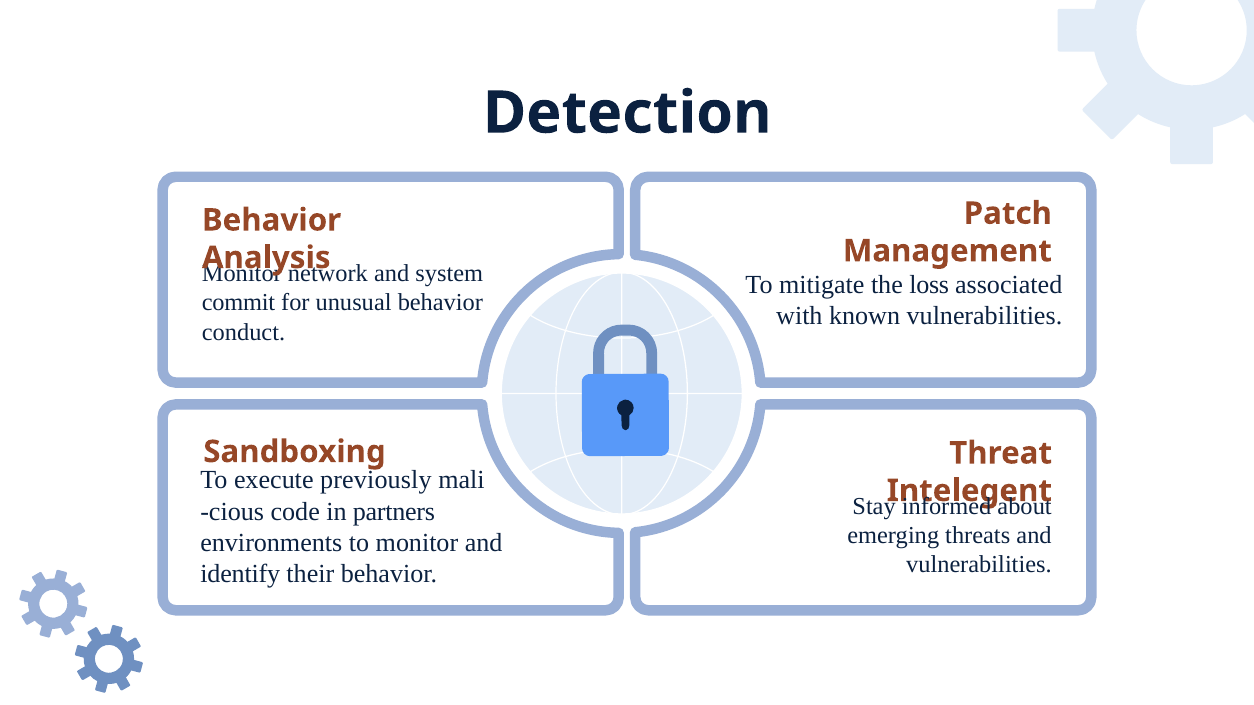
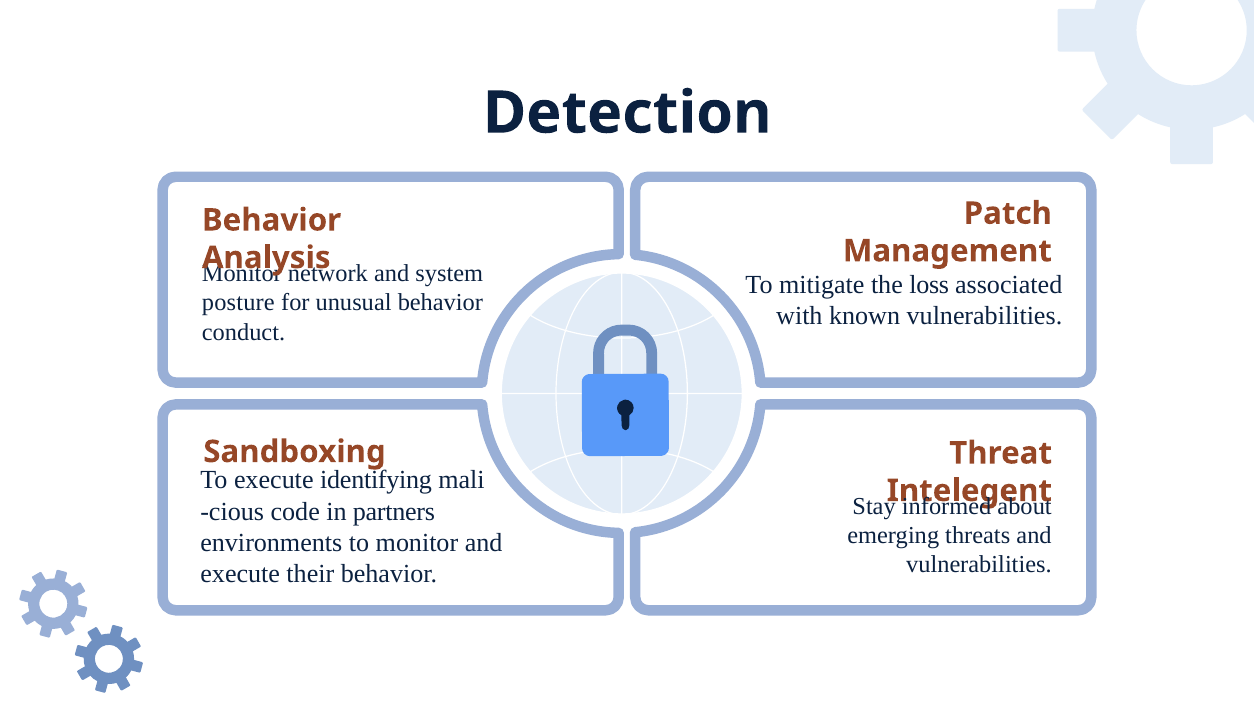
commit: commit -> posture (238, 303)
previously: previously -> identifying (376, 480)
identify: identify -> execute (240, 574)
